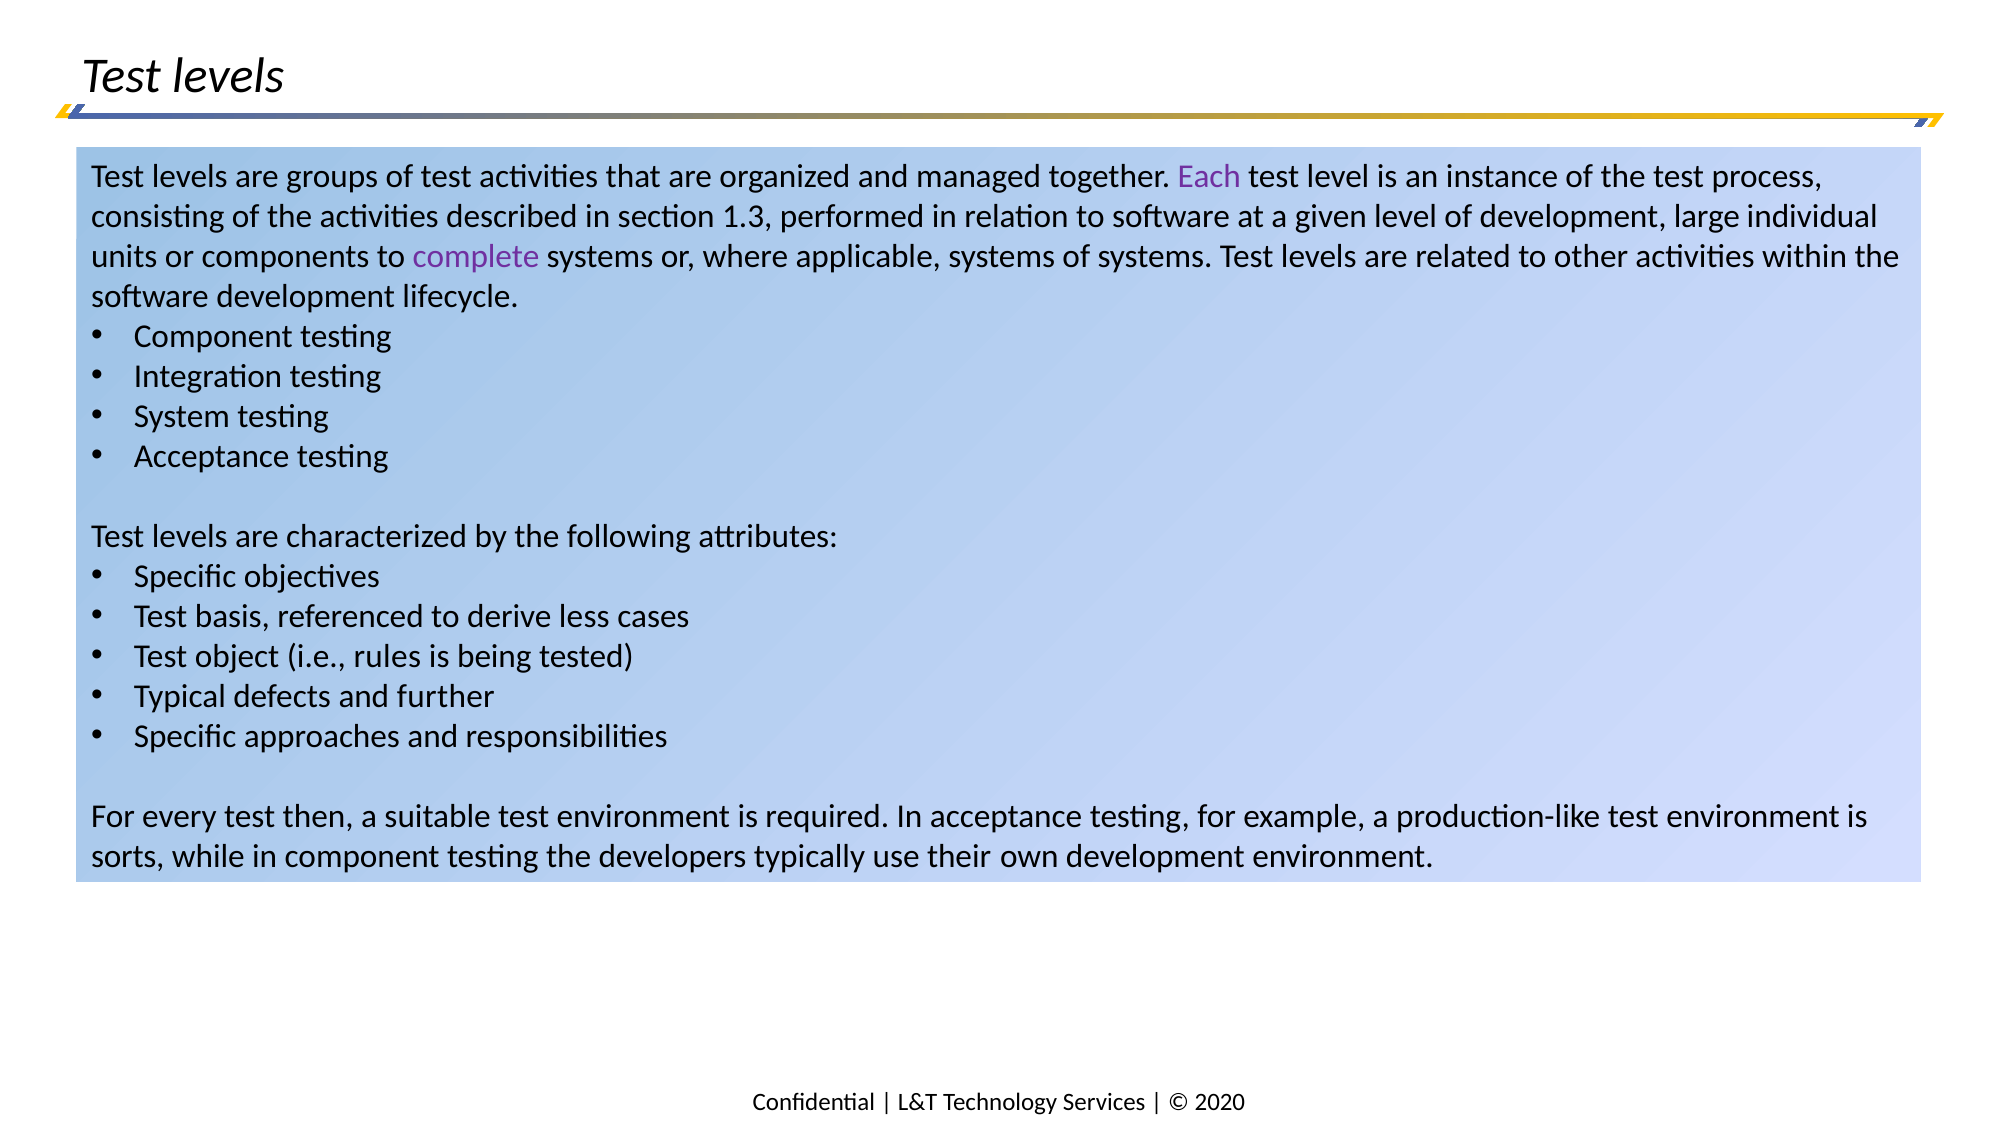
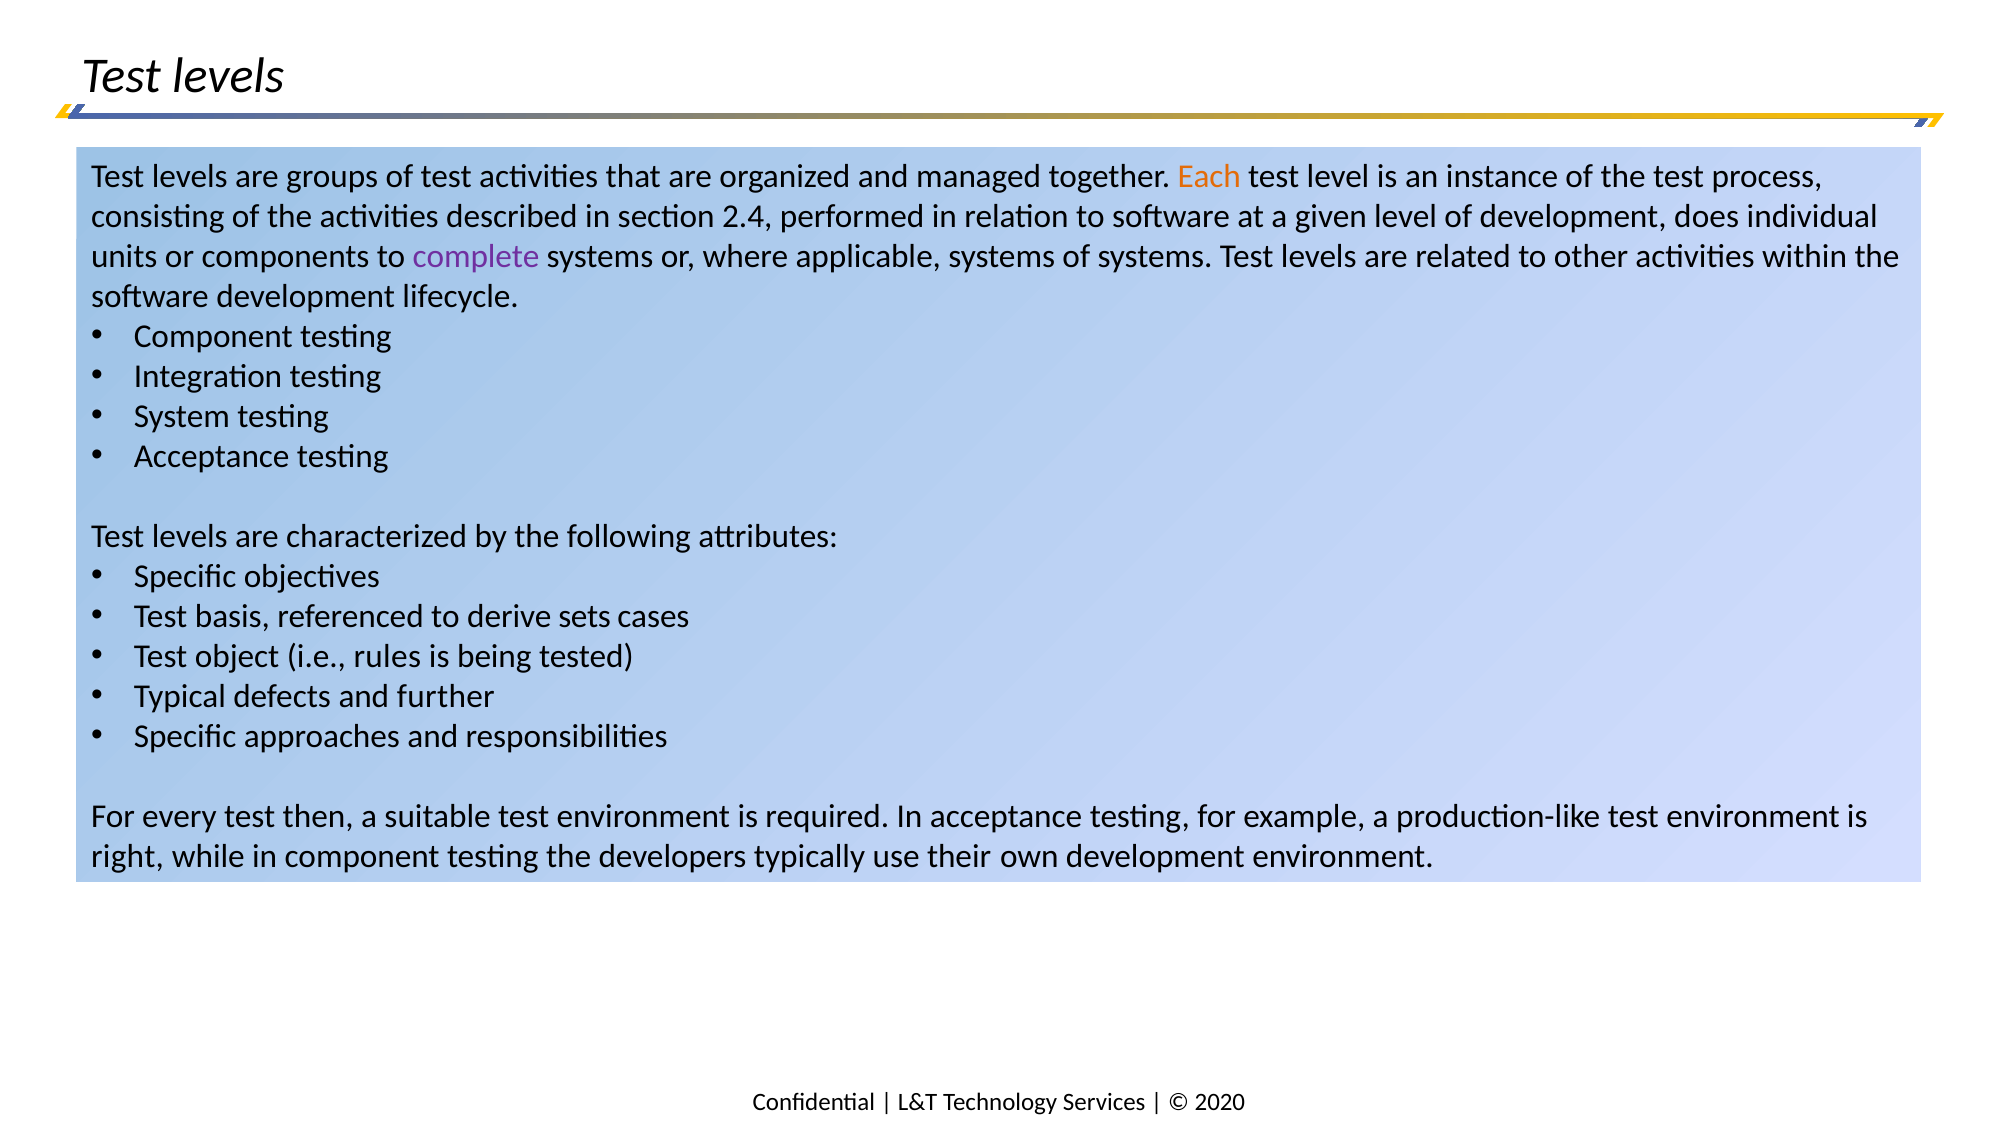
Each colour: purple -> orange (1209, 177)
1.3: 1.3 -> 2.4 (747, 217)
large: large -> does (1707, 217)
less: less -> sets (585, 616)
sorts: sorts -> right (128, 856)
